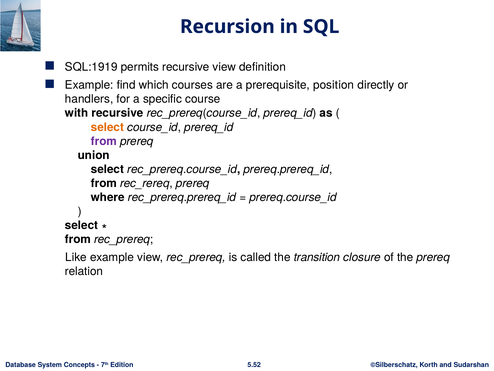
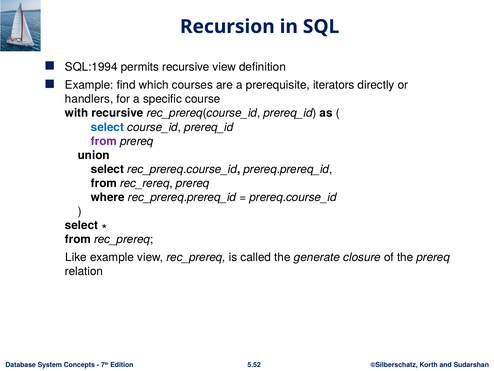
SQL:1919: SQL:1919 -> SQL:1994 (91, 67)
position: position -> iterators (334, 85)
select colour: orange -> blue (107, 127)
transition: transition -> generate (317, 257)
